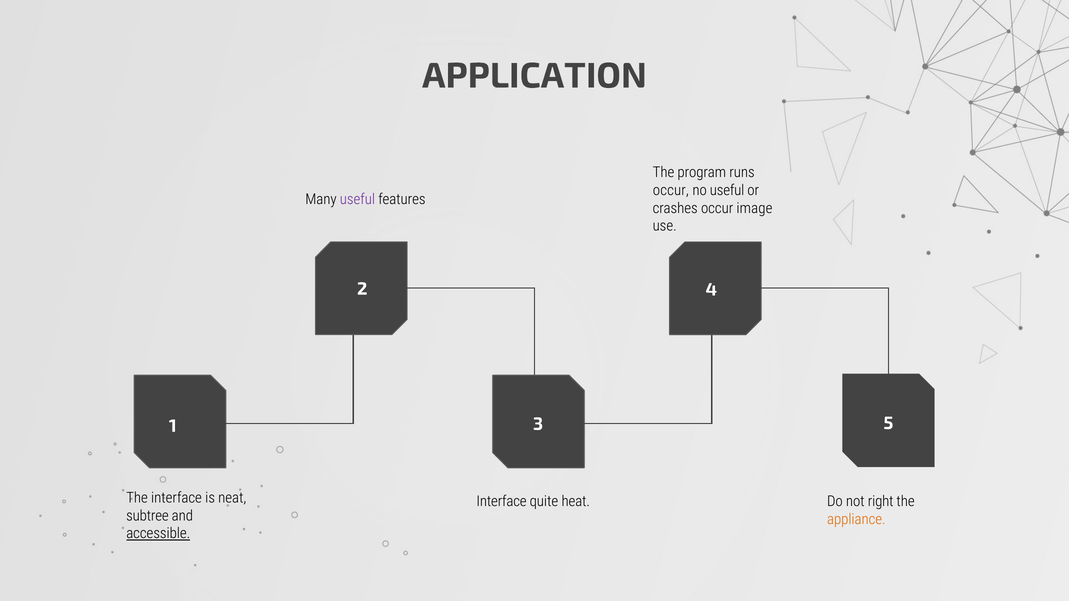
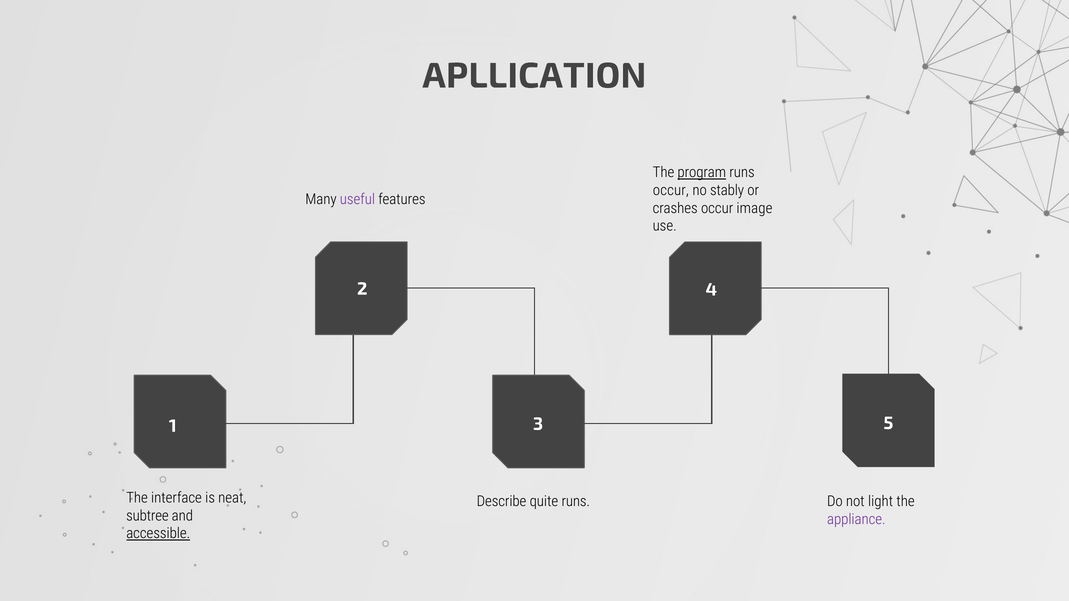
APPLICATION: APPLICATION -> APLLICATION (534, 76)
program underline: none -> present (702, 173)
no useful: useful -> stably (727, 190)
Interface: Interface -> Describe (502, 502)
quite heat: heat -> runs (576, 502)
right: right -> light (881, 502)
appliance colour: orange -> purple (856, 520)
